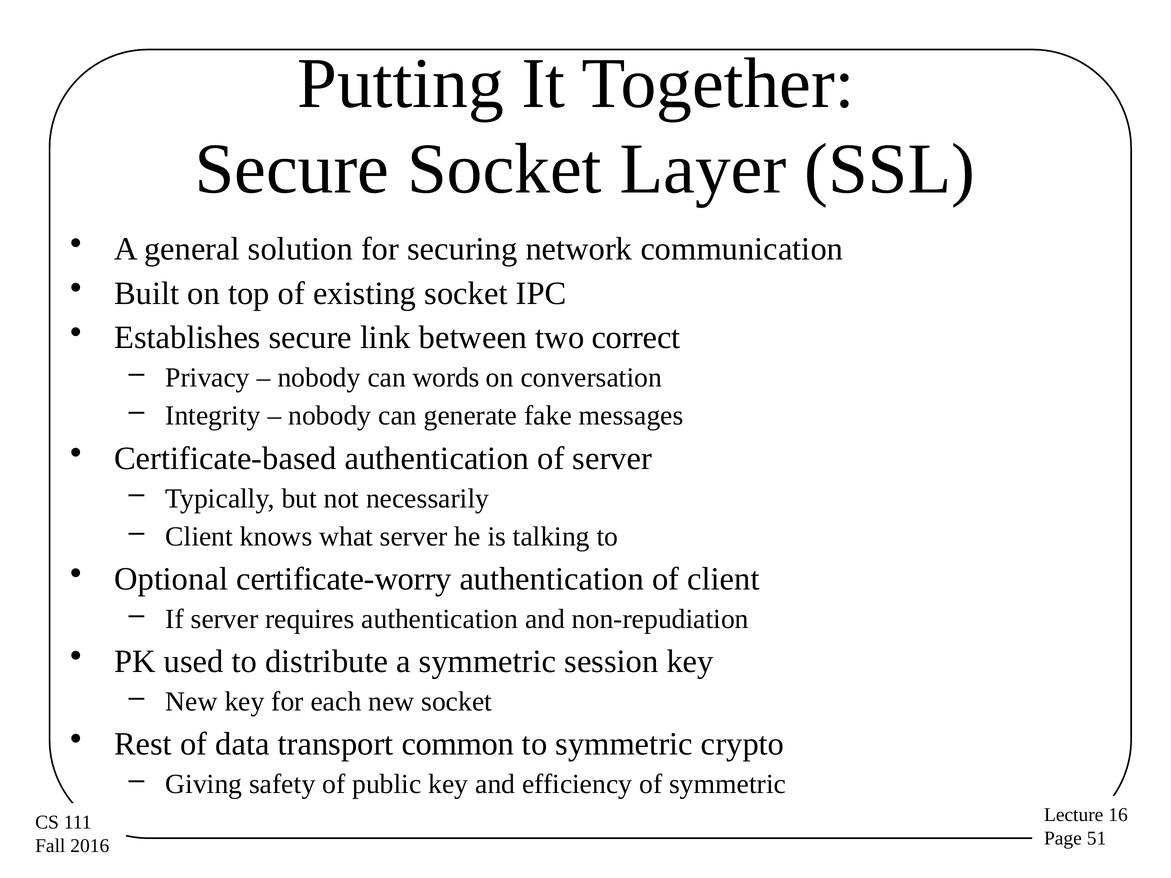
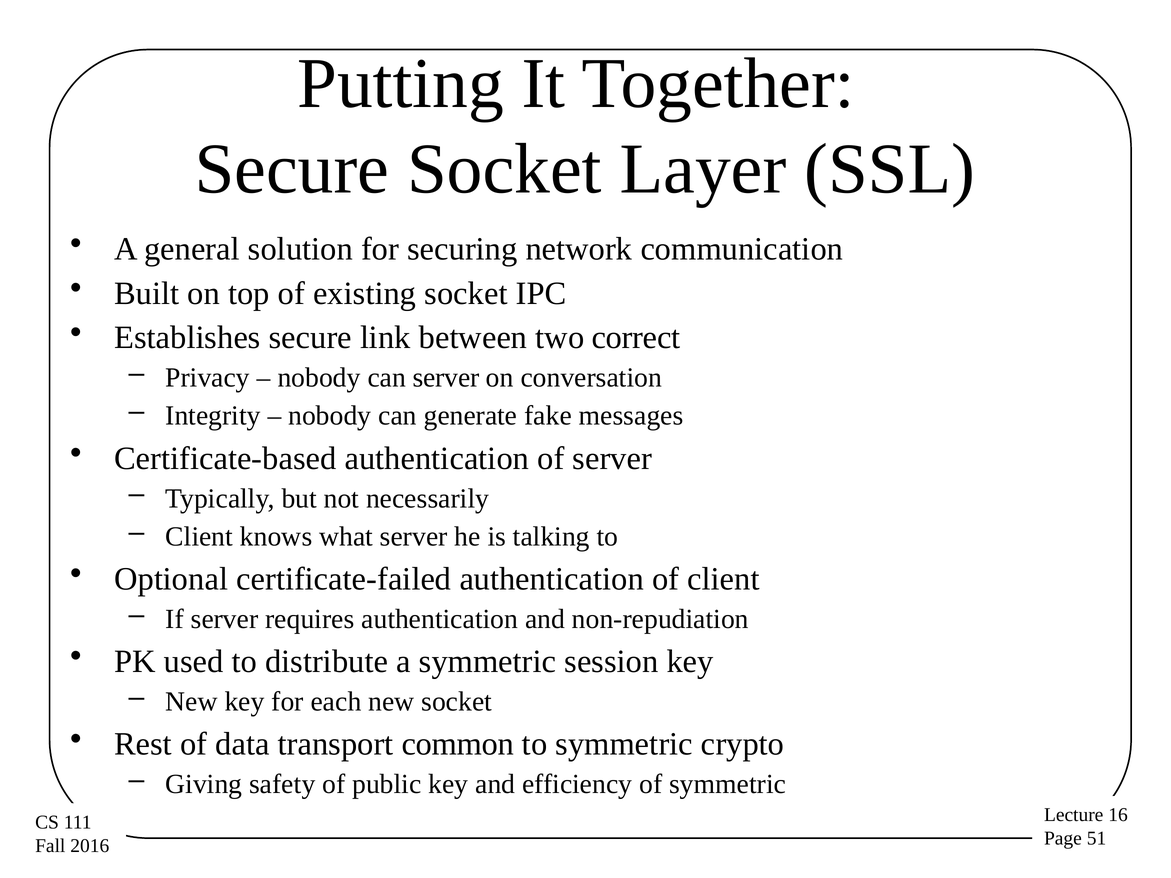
can words: words -> server (446, 378)
certificate-worry: certificate-worry -> certificate-failed (344, 579)
